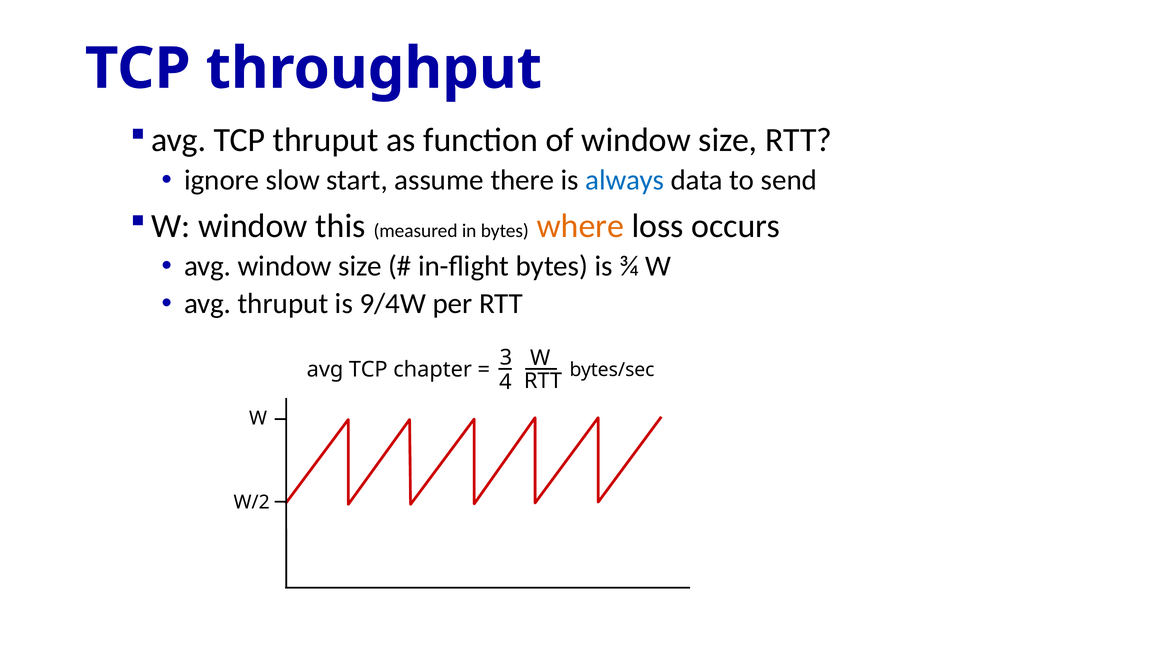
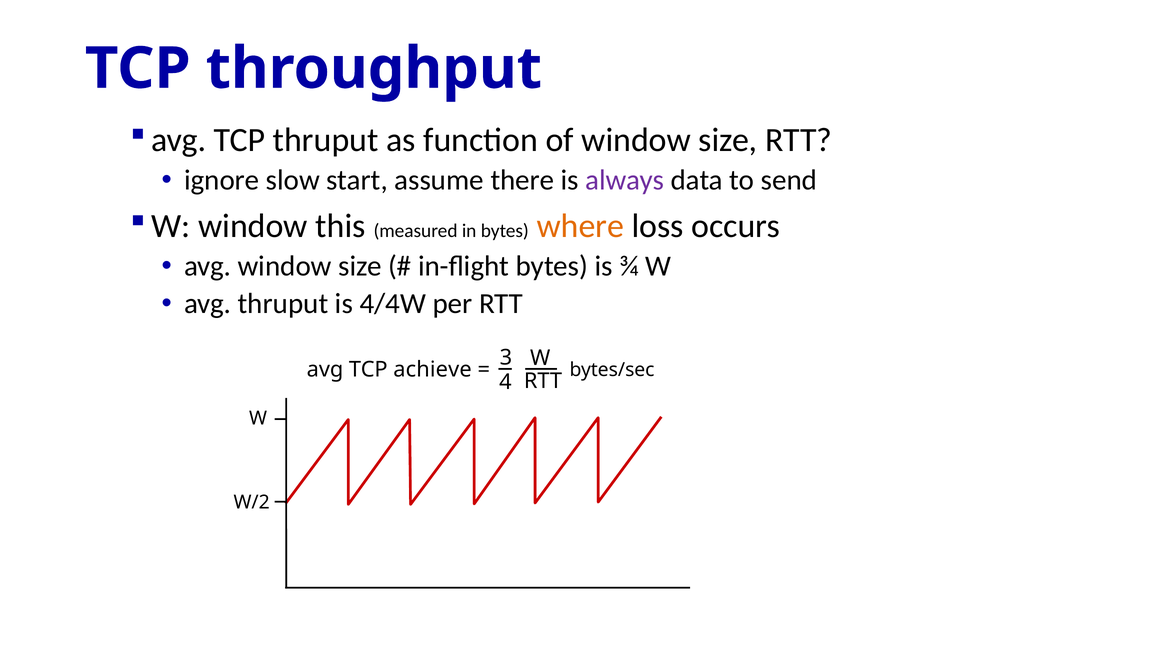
always colour: blue -> purple (625, 180)
9/4W: 9/4W -> 4/4W (393, 304)
chapter: chapter -> achieve (433, 370)
